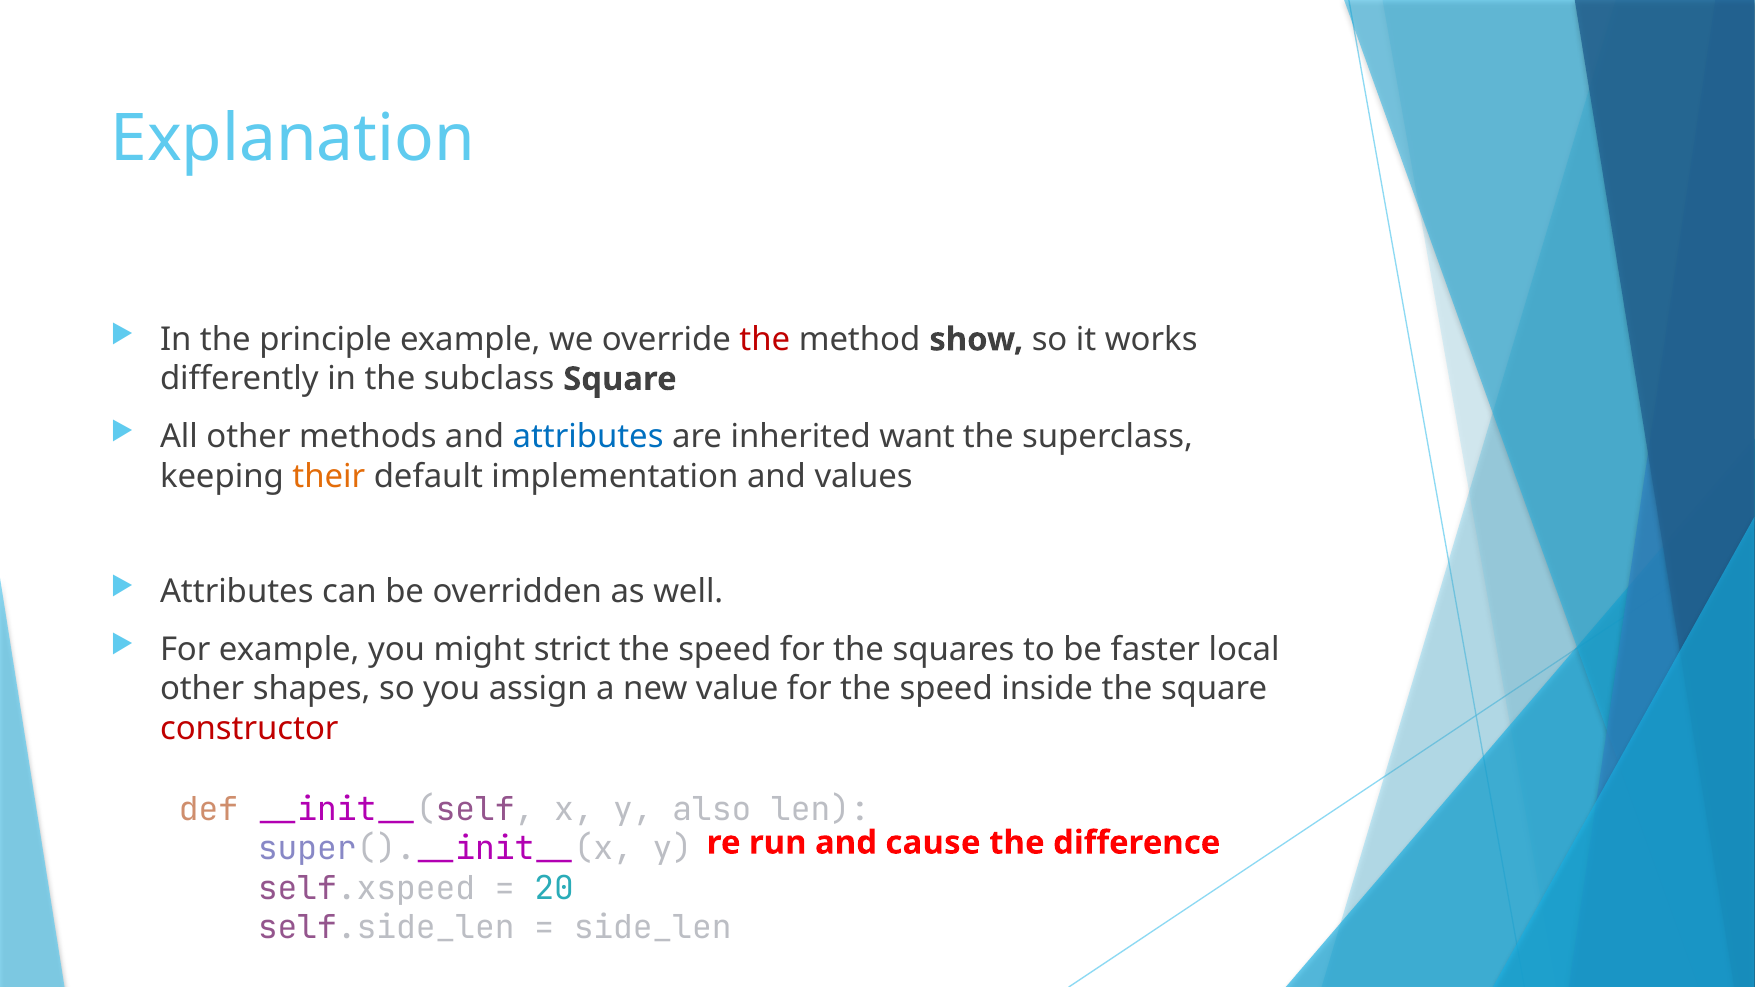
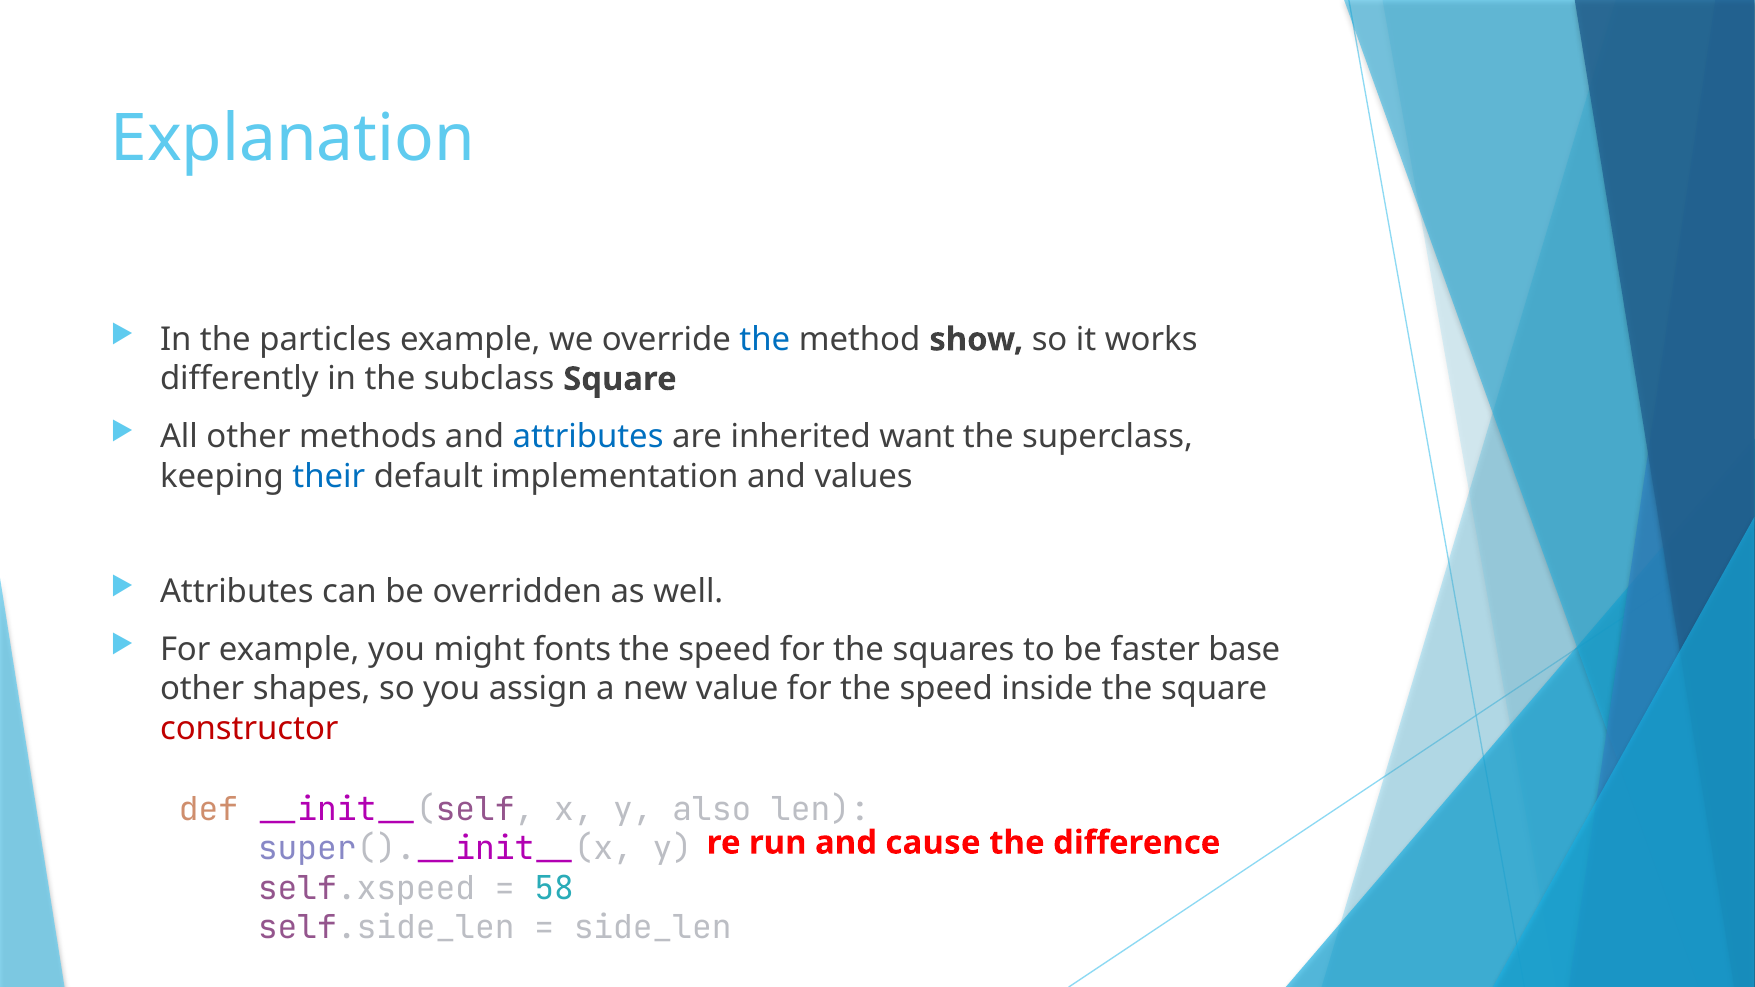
principle: principle -> particles (325, 340)
the colour: red -> blue (765, 340)
their colour: orange -> blue (329, 476)
strict: strict -> fonts (572, 650)
local: local -> base (1244, 650)
20: 20 -> 58 (554, 889)
